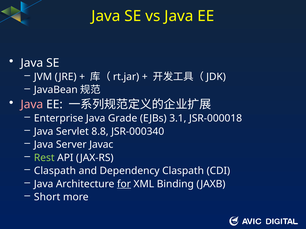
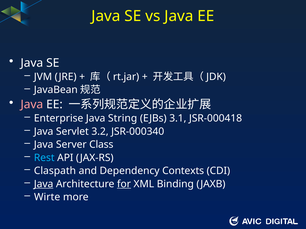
Grade: Grade -> String (123, 119)
JSR-000018: JSR-000018 -> JSR-000418 (216, 119)
8.8: 8.8 -> 3.2 (100, 132)
Javac: Javac -> Class (101, 145)
Rest colour: light green -> light blue (44, 158)
Dependency Claspath: Claspath -> Contexts (183, 171)
Java underline: none -> present (44, 184)
Short: Short -> Wirte (47, 197)
